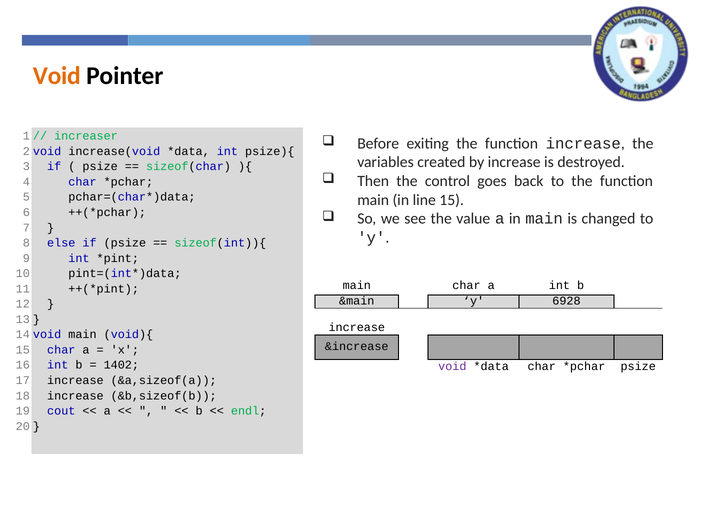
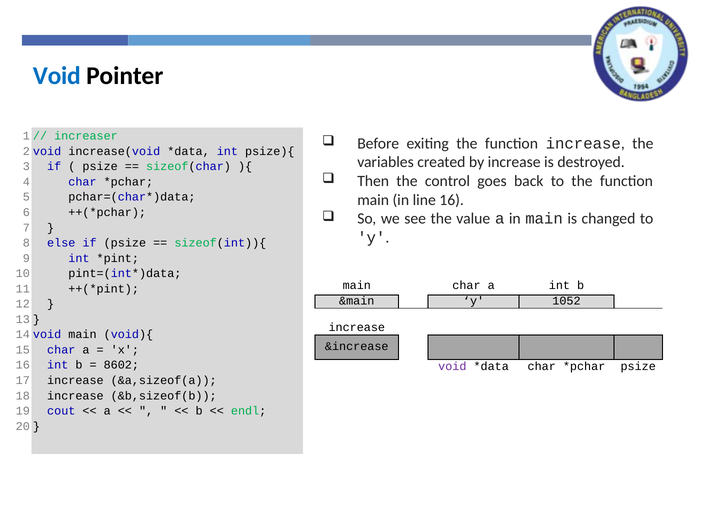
Void colour: orange -> blue (57, 76)
line 15: 15 -> 16 (452, 200)
6928: 6928 -> 1052 (566, 301)
1402: 1402 -> 8602 (121, 365)
